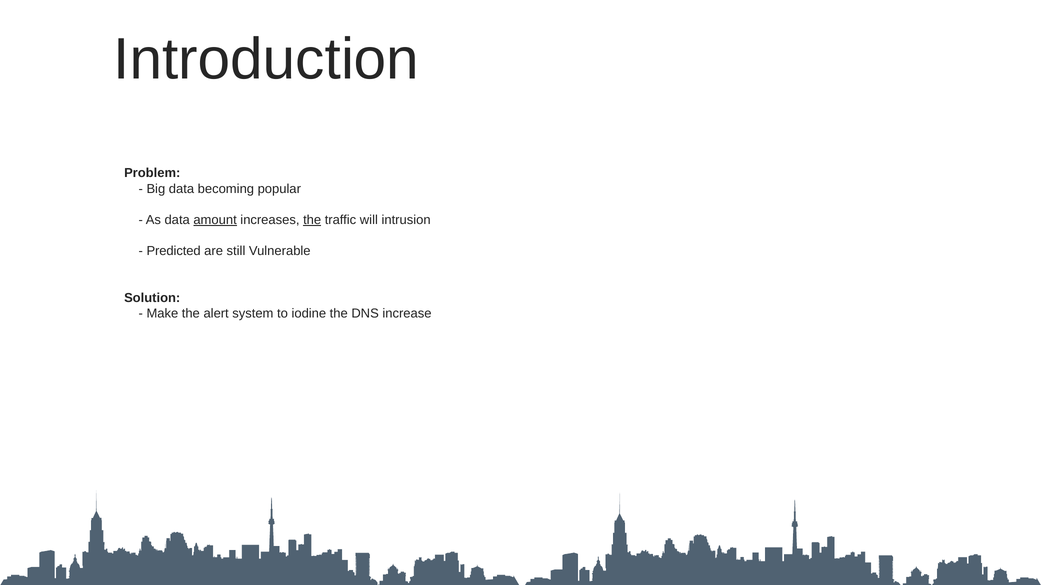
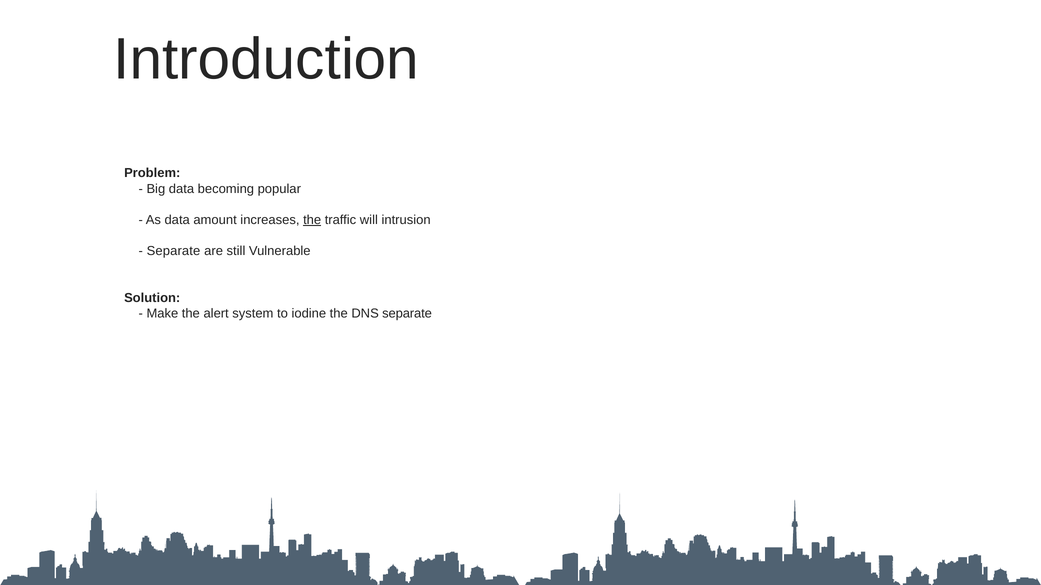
amount underline: present -> none (215, 220)
Predicted: Predicted -> Separate (173, 251)
DNS increase: increase -> separate (407, 314)
